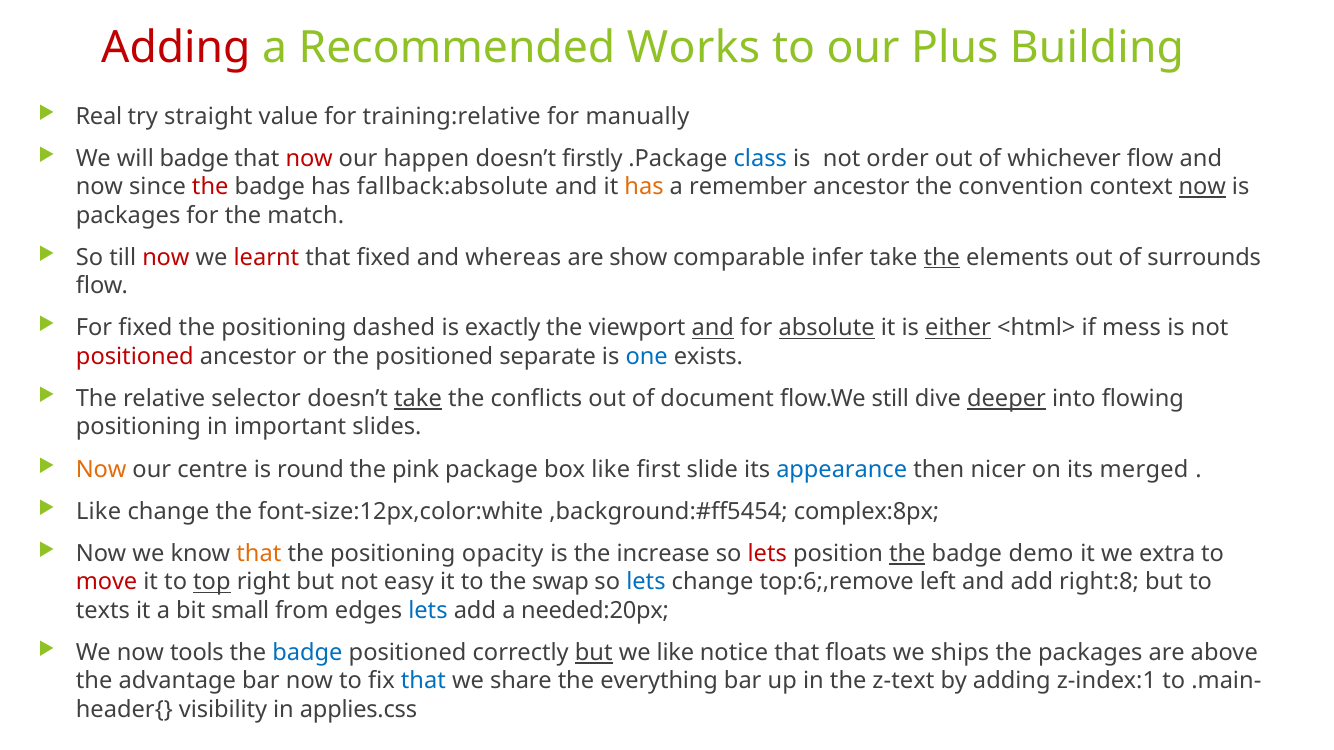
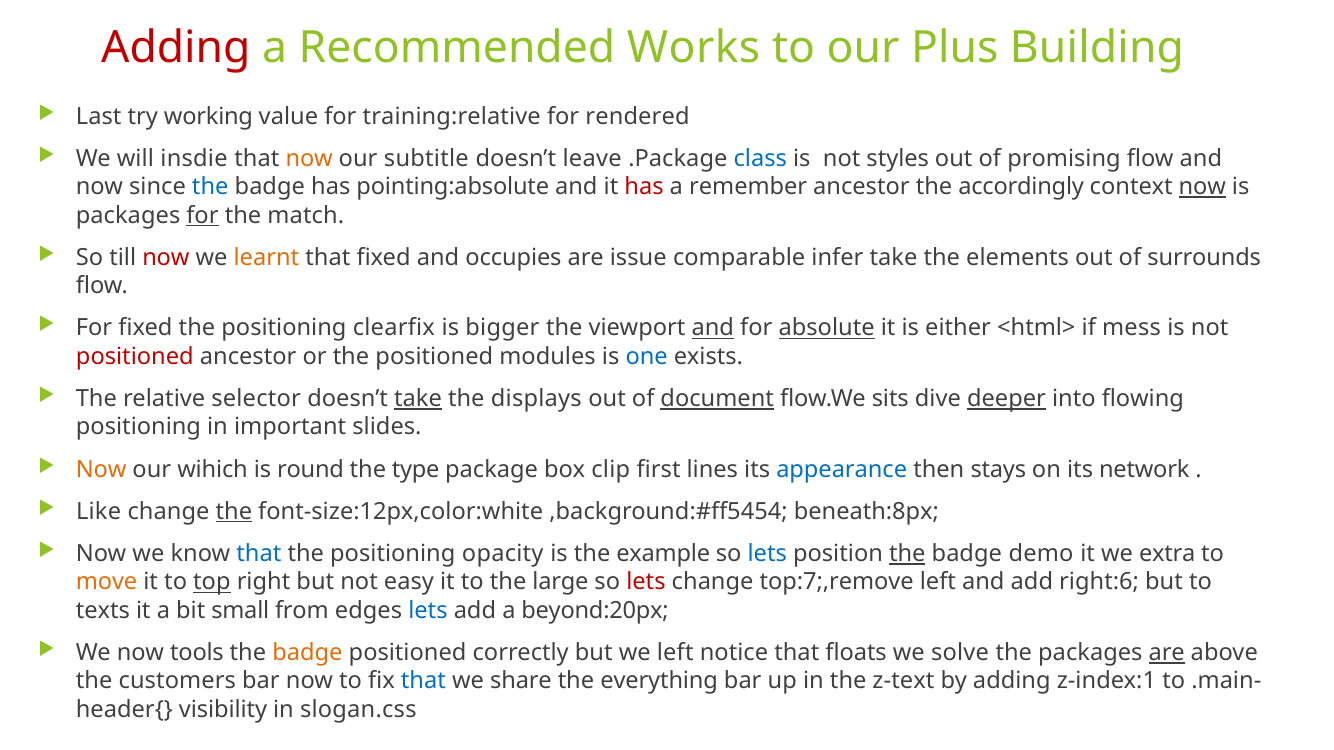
Real: Real -> Last (99, 116)
straight: straight -> working (208, 116)
manually: manually -> rendered (637, 116)
will badge: badge -> insdie (194, 159)
now colour: red -> orange (309, 159)
happen: happen -> subtitle (426, 159)
firstly: firstly -> leave (592, 159)
order: order -> styles (898, 159)
whichever: whichever -> promising (1064, 159)
the colour: red -> blue (210, 187)
fallback:absolute: fallback:absolute -> pointing:absolute (453, 187)
has colour: orange -> red (644, 187)
convention: convention -> accordingly (1021, 187)
for underline: none -> present (202, 215)
learnt colour: red -> orange (266, 258)
whereas: whereas -> occupies (513, 258)
show: show -> issue (638, 258)
the underline: present -> none (942, 258)
dashed: dashed -> clearfix (394, 328)
exactly: exactly -> bigger (502, 328)
either underline: present -> none (958, 328)
separate: separate -> modules (548, 357)
conflicts: conflicts -> displays (536, 399)
document underline: none -> present (717, 399)
still: still -> sits (890, 399)
centre: centre -> wihich (213, 469)
pink: pink -> type (416, 469)
box like: like -> clip (611, 469)
slide: slide -> lines (712, 469)
nicer: nicer -> stays (998, 469)
merged: merged -> network (1144, 469)
the underline: none -> present (234, 512)
complex:8px: complex:8px -> beneath:8px (866, 512)
that colour: orange -> blue (259, 554)
increase: increase -> example (663, 554)
lets colour: red -> blue (767, 554)
move colour: red -> orange (107, 582)
swap: swap -> large (561, 582)
lets colour: blue -> red (646, 582)
top:6;,remove: top:6;,remove -> top:7;,remove (837, 582)
right:8: right:8 -> right:6 (1099, 582)
needed:20px: needed:20px -> beyond:20px (595, 611)
badge colour: blue -> orange (307, 653)
but underline: present -> none (594, 653)
we like: like -> left (675, 653)
ships: ships -> solve (960, 653)
are underline: none -> present (1167, 653)
advantage: advantage -> customers (177, 681)
applies.css: applies.css -> slogan.css (358, 710)
